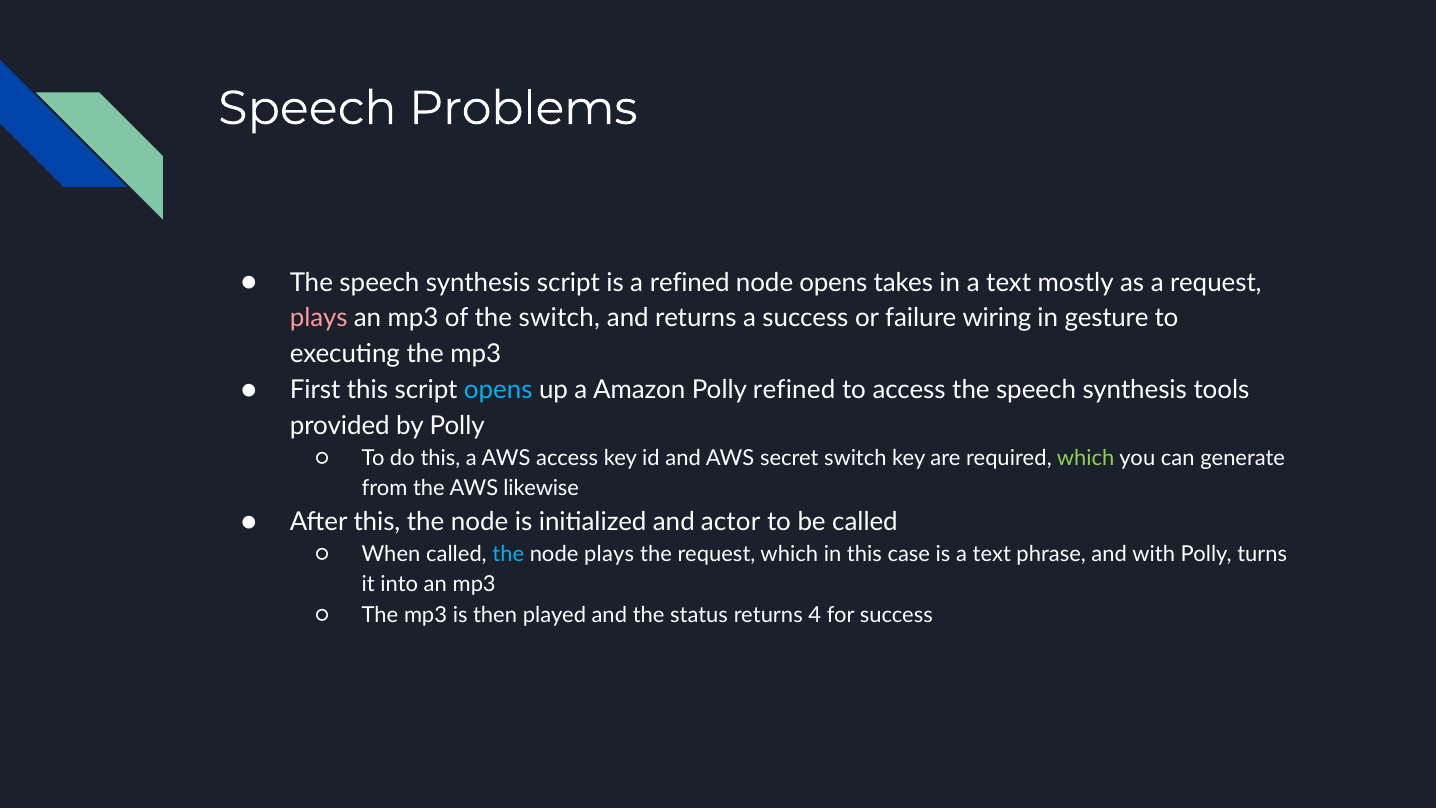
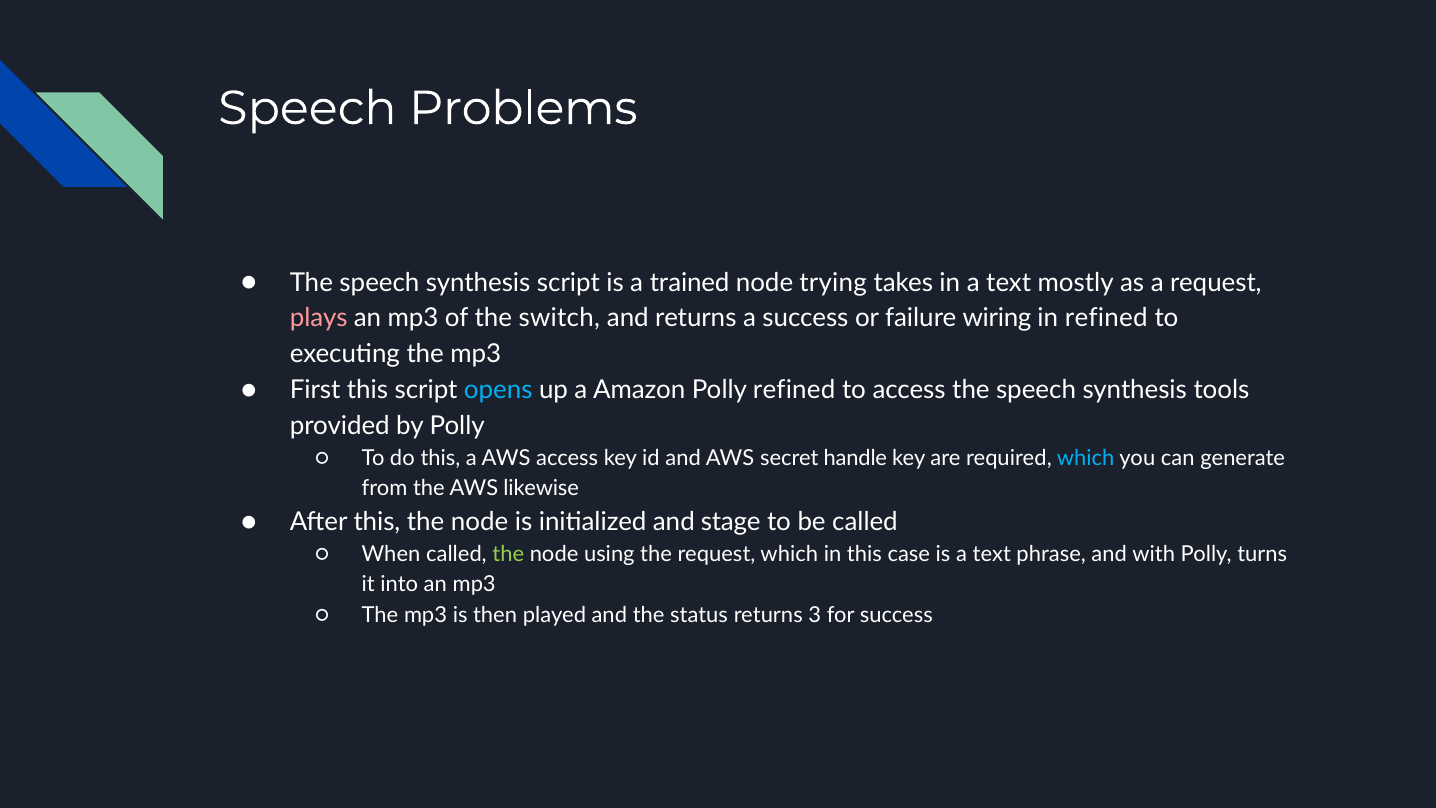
a refined: refined -> trained (690, 283)
node opens: opens -> trying (833, 283)
in gesture: gesture -> refined (1106, 318)
secret switch: switch -> handle (855, 458)
which colour: light green -> light blue (1086, 458)
actor: actor -> stage (731, 522)
the colour: light blue -> light green (508, 554)
node plays: plays -> using (609, 554)
4: 4 -> 3 (815, 615)
